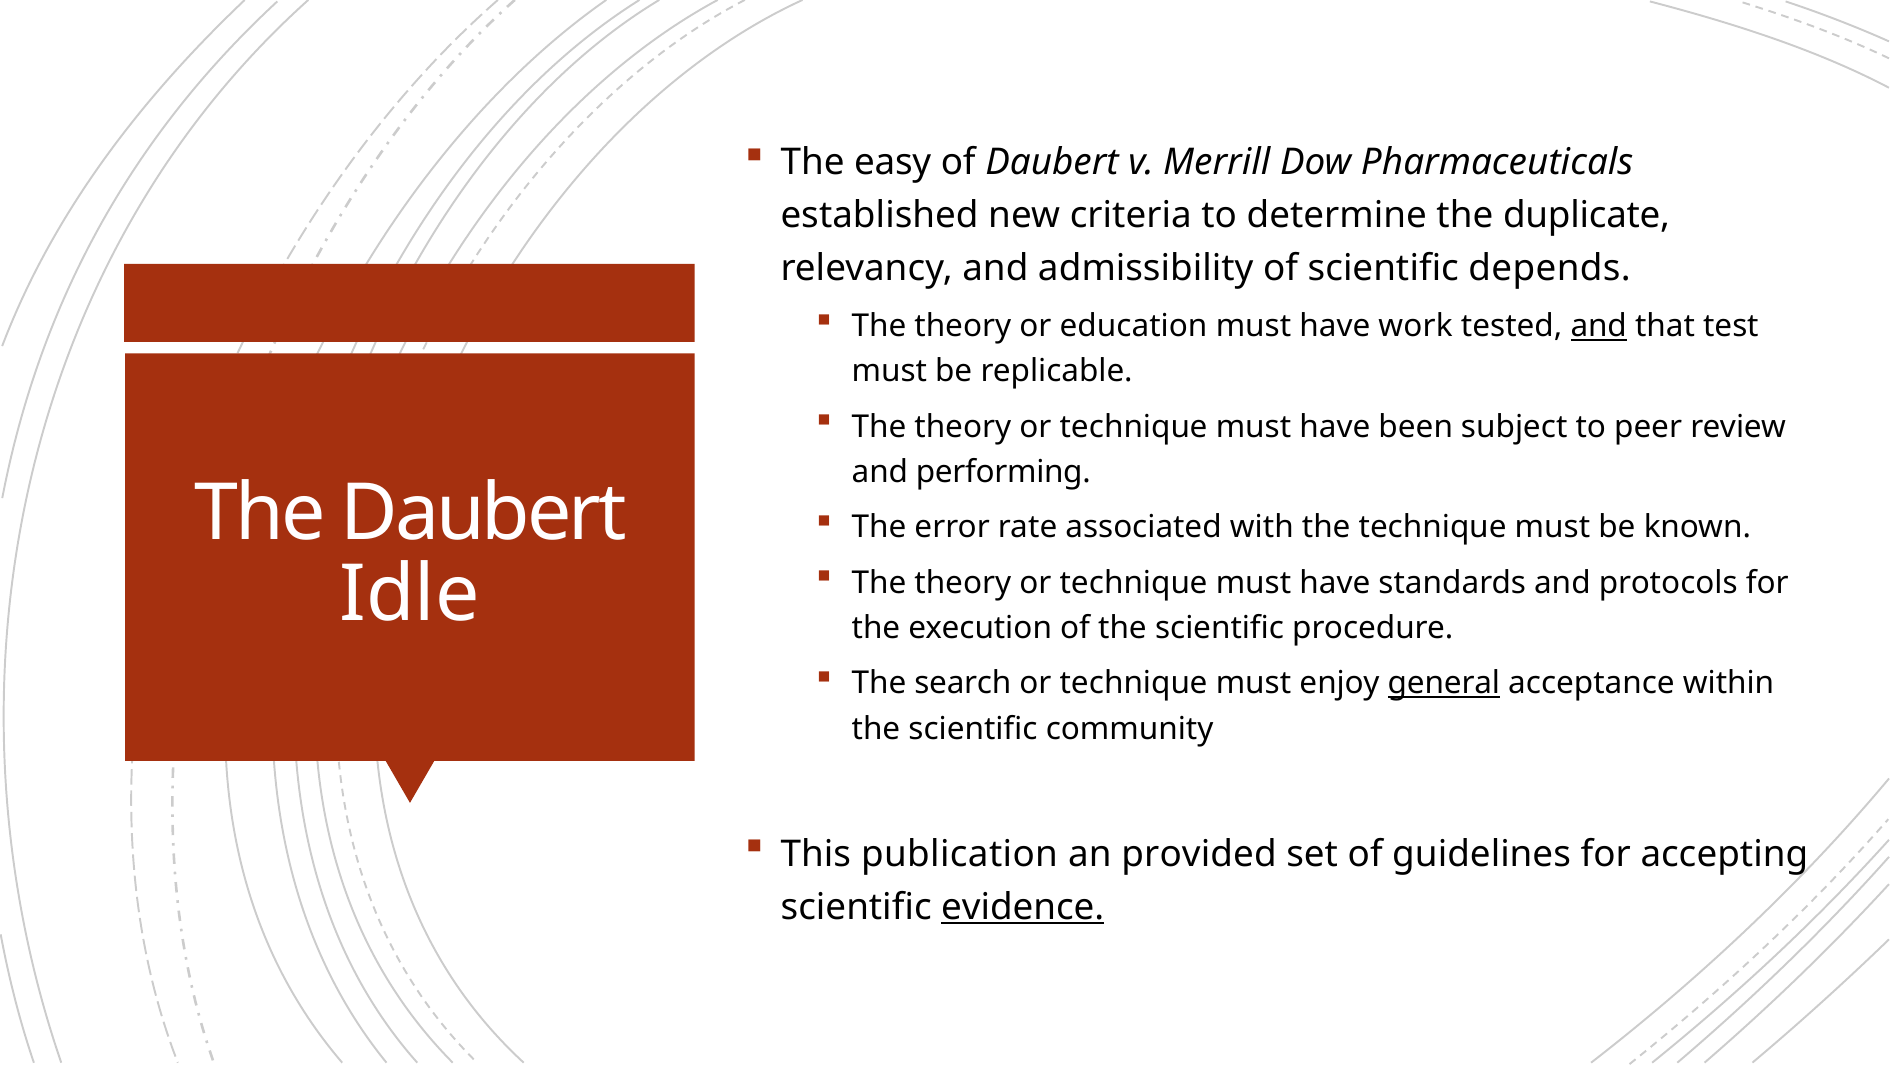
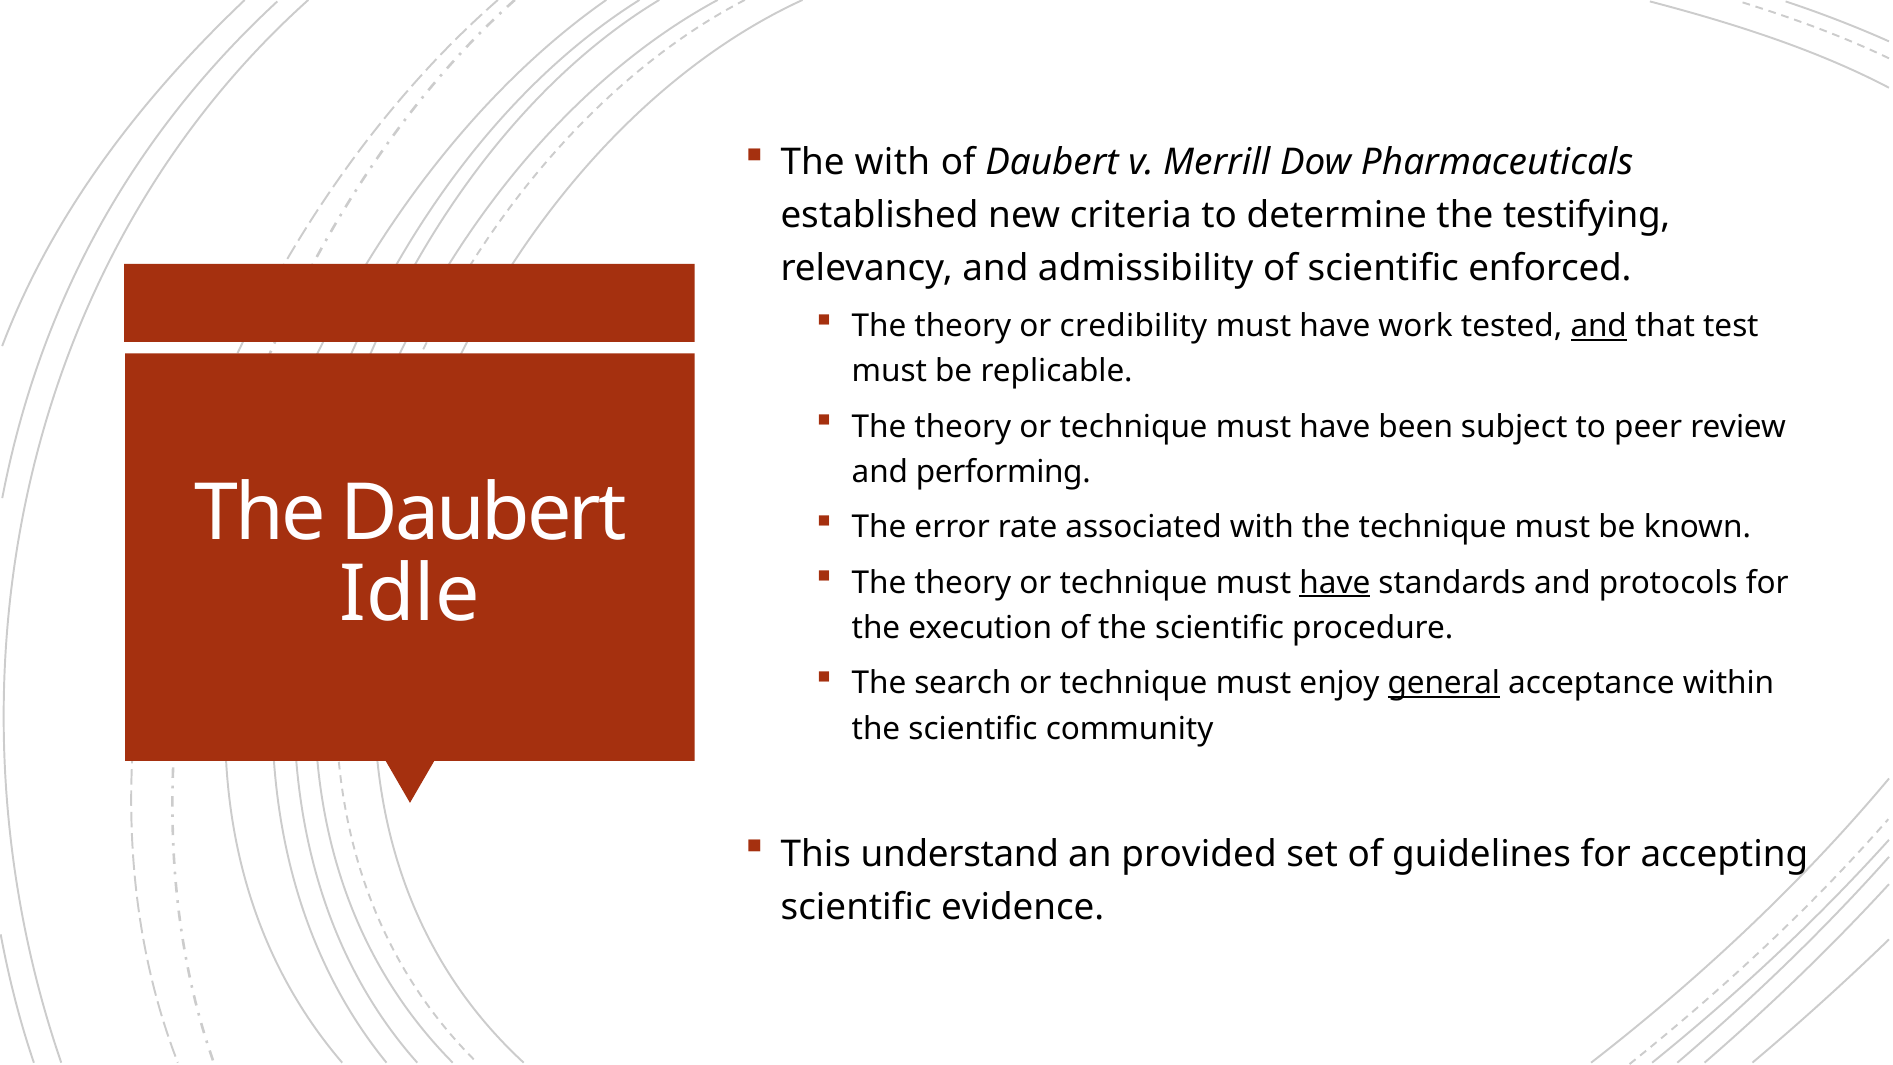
The easy: easy -> with (892, 162)
duplicate: duplicate -> testifying (1587, 215)
depends: depends -> enforced (1550, 268)
education: education -> credibility (1133, 326)
have underline: none -> present (1335, 583)
publication: publication -> understand (960, 854)
evidence underline: present -> none (1023, 907)
